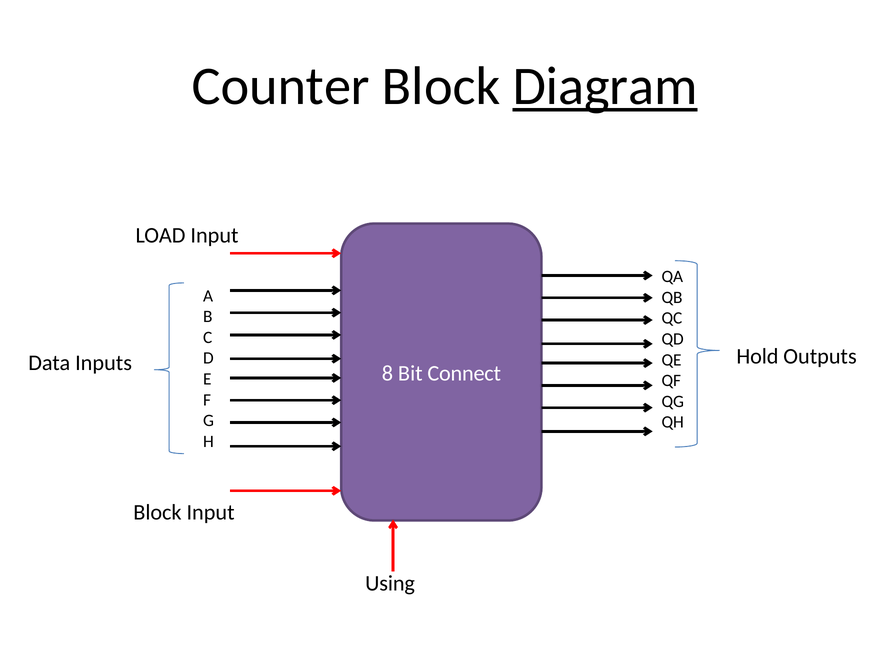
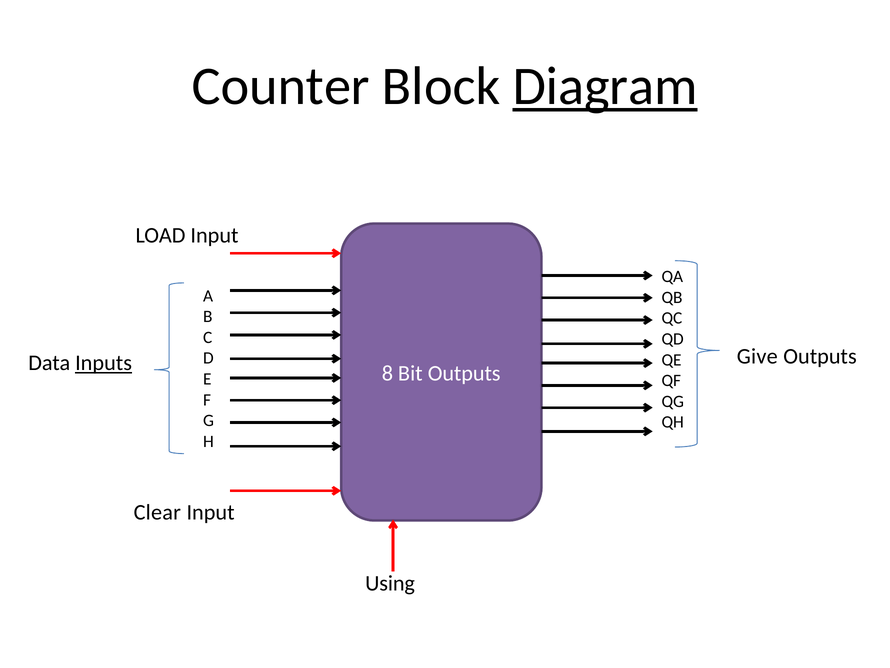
Hold: Hold -> Give (757, 356)
Inputs underline: none -> present (104, 363)
Bit Connect: Connect -> Outputs (464, 373)
Block: Block -> Clear (157, 512)
